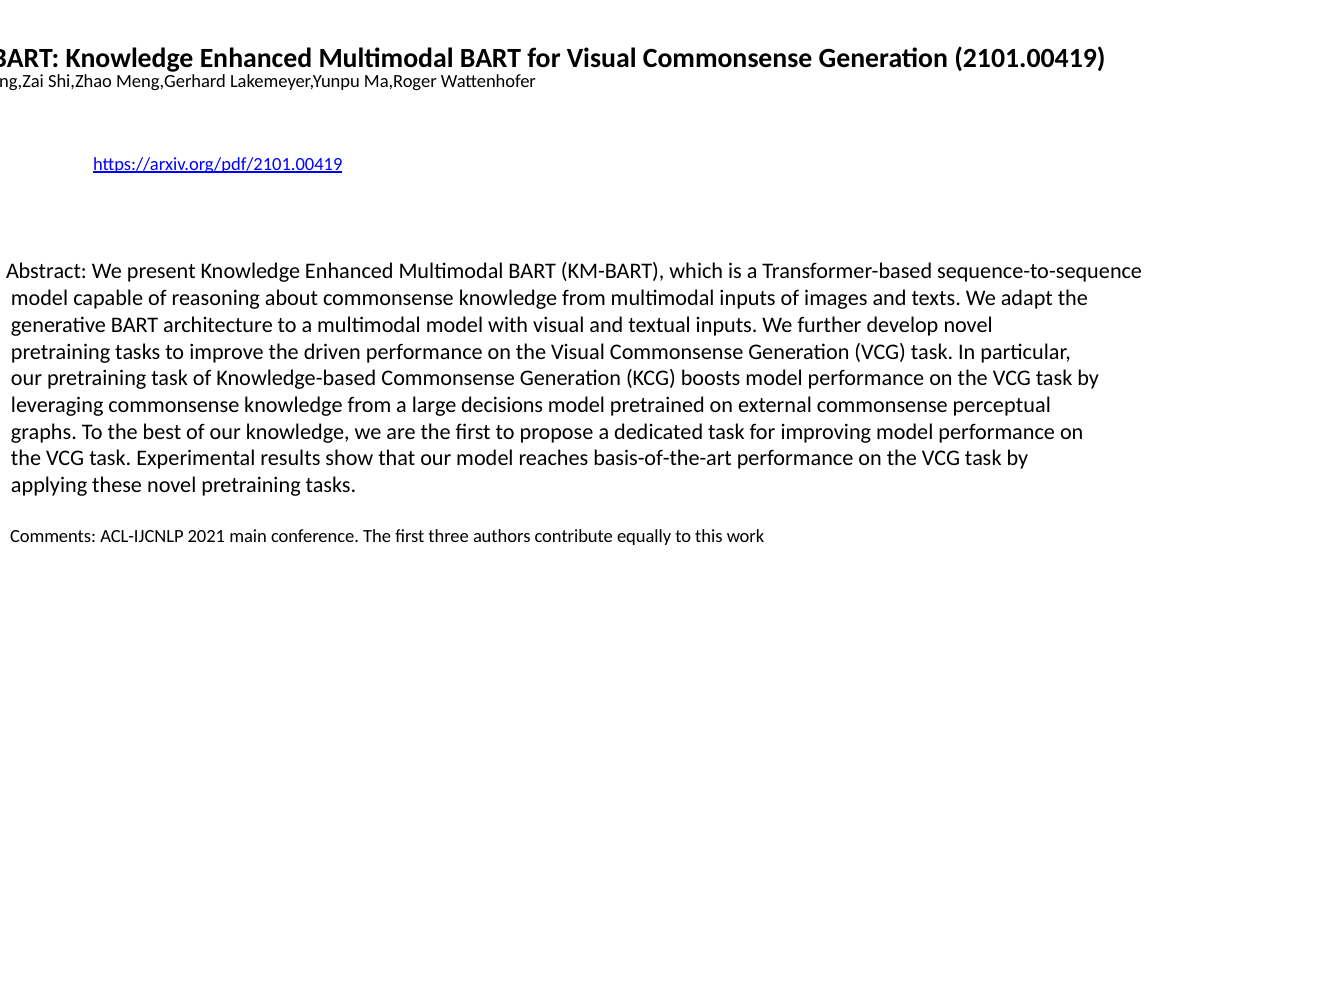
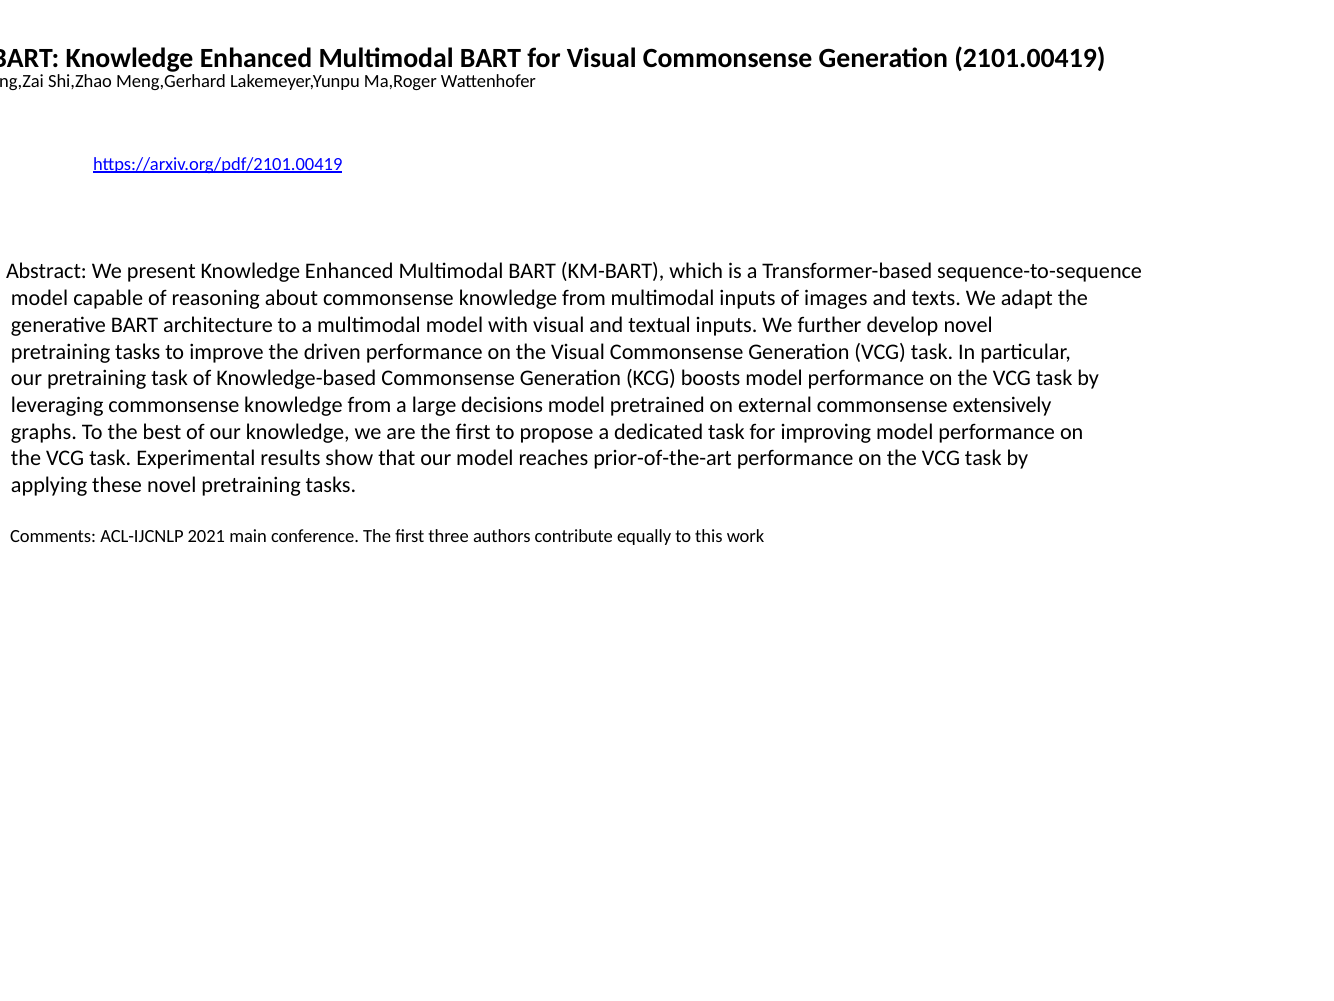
perceptual: perceptual -> extensively (1002, 405)
basis-of-the-art: basis-of-the-art -> prior-of-the-art (663, 458)
